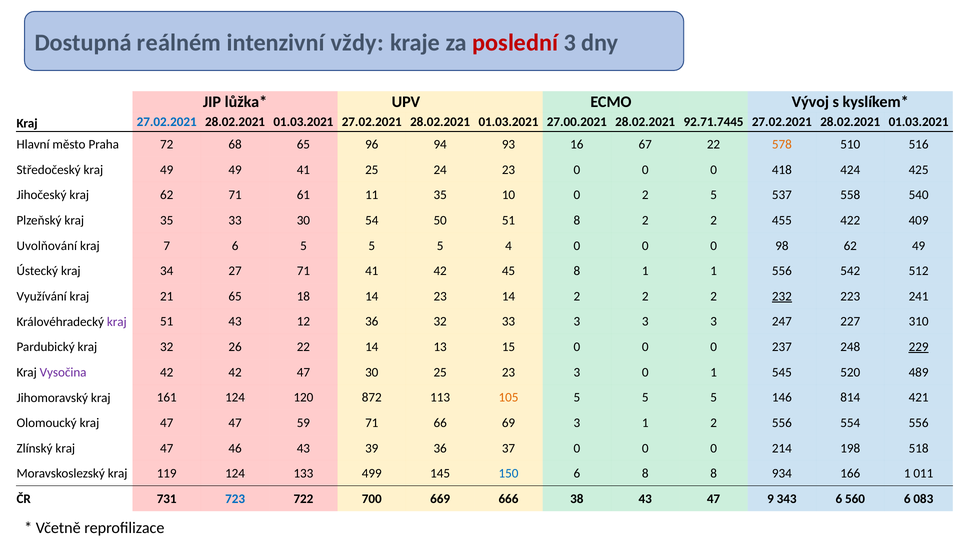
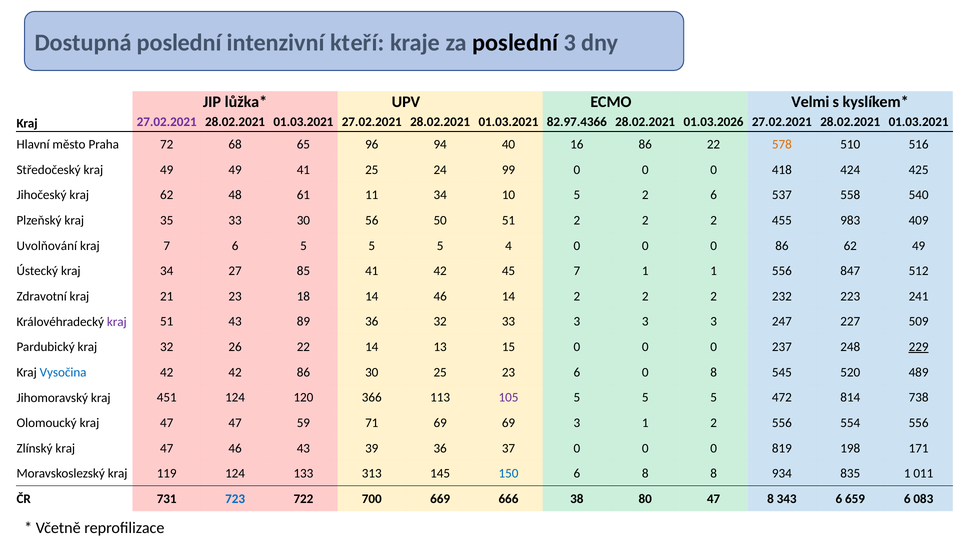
Dostupná reálném: reálném -> poslední (179, 43)
vždy: vždy -> kteří (357, 43)
poslední colour: red -> black (515, 43)
Vývoj: Vývoj -> Velmi (810, 102)
27.02.2021 colour: blue -> purple (167, 122)
27.00.2021: 27.00.2021 -> 82.97.4366 (577, 122)
92.71.7445: 92.71.7445 -> 01.03.2026 (714, 122)
93: 93 -> 40 (509, 144)
16 67: 67 -> 86 (645, 144)
24 23: 23 -> 99 (509, 170)
62 71: 71 -> 48 (235, 195)
11 35: 35 -> 34 (440, 195)
10 0: 0 -> 5 (577, 195)
2 5: 5 -> 6 (714, 195)
54: 54 -> 56 (372, 220)
51 8: 8 -> 2 (577, 220)
422: 422 -> 983 (850, 220)
0 98: 98 -> 86 (782, 246)
27 71: 71 -> 85 (303, 271)
45 8: 8 -> 7 (577, 271)
542: 542 -> 847 (850, 271)
Využívání: Využívání -> Zdravotní (42, 296)
21 65: 65 -> 23 (235, 296)
14 23: 23 -> 46 (440, 296)
232 underline: present -> none (782, 296)
12: 12 -> 89 (303, 322)
310: 310 -> 509 (919, 322)
Vysočina colour: purple -> blue (63, 372)
42 47: 47 -> 86 (303, 372)
23 3: 3 -> 6 (577, 372)
0 1: 1 -> 8 (714, 372)
161: 161 -> 451 (167, 398)
872: 872 -> 366 (372, 398)
105 colour: orange -> purple (508, 398)
146: 146 -> 472 (782, 398)
421: 421 -> 738 (919, 398)
71 66: 66 -> 69 (440, 423)
214: 214 -> 819 (782, 448)
518: 518 -> 171 (919, 448)
499: 499 -> 313 (372, 474)
166: 166 -> 835 (850, 474)
38 43: 43 -> 80 (645, 499)
47 9: 9 -> 8 (770, 499)
560: 560 -> 659 (855, 499)
